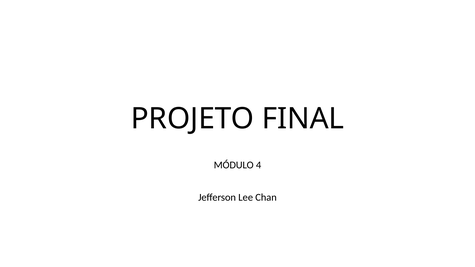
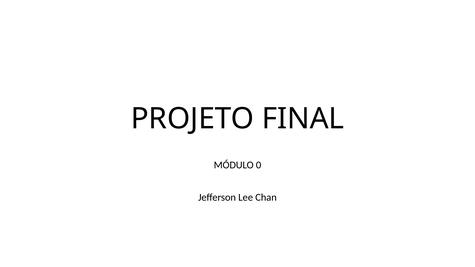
4: 4 -> 0 (259, 165)
